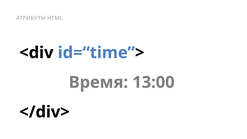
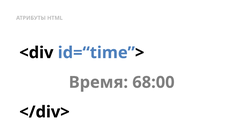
13:00: 13:00 -> 68:00 (153, 82)
